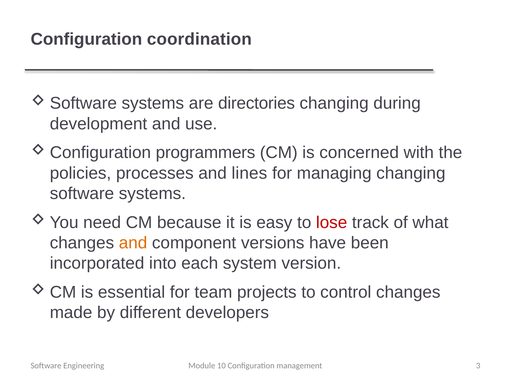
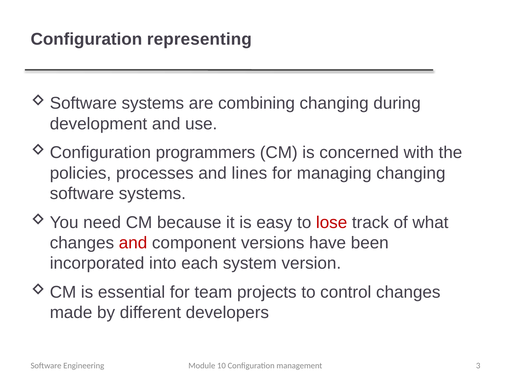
coordination: coordination -> representing (199, 39)
directories: directories -> combining (257, 103)
and colour: orange -> red (133, 243)
